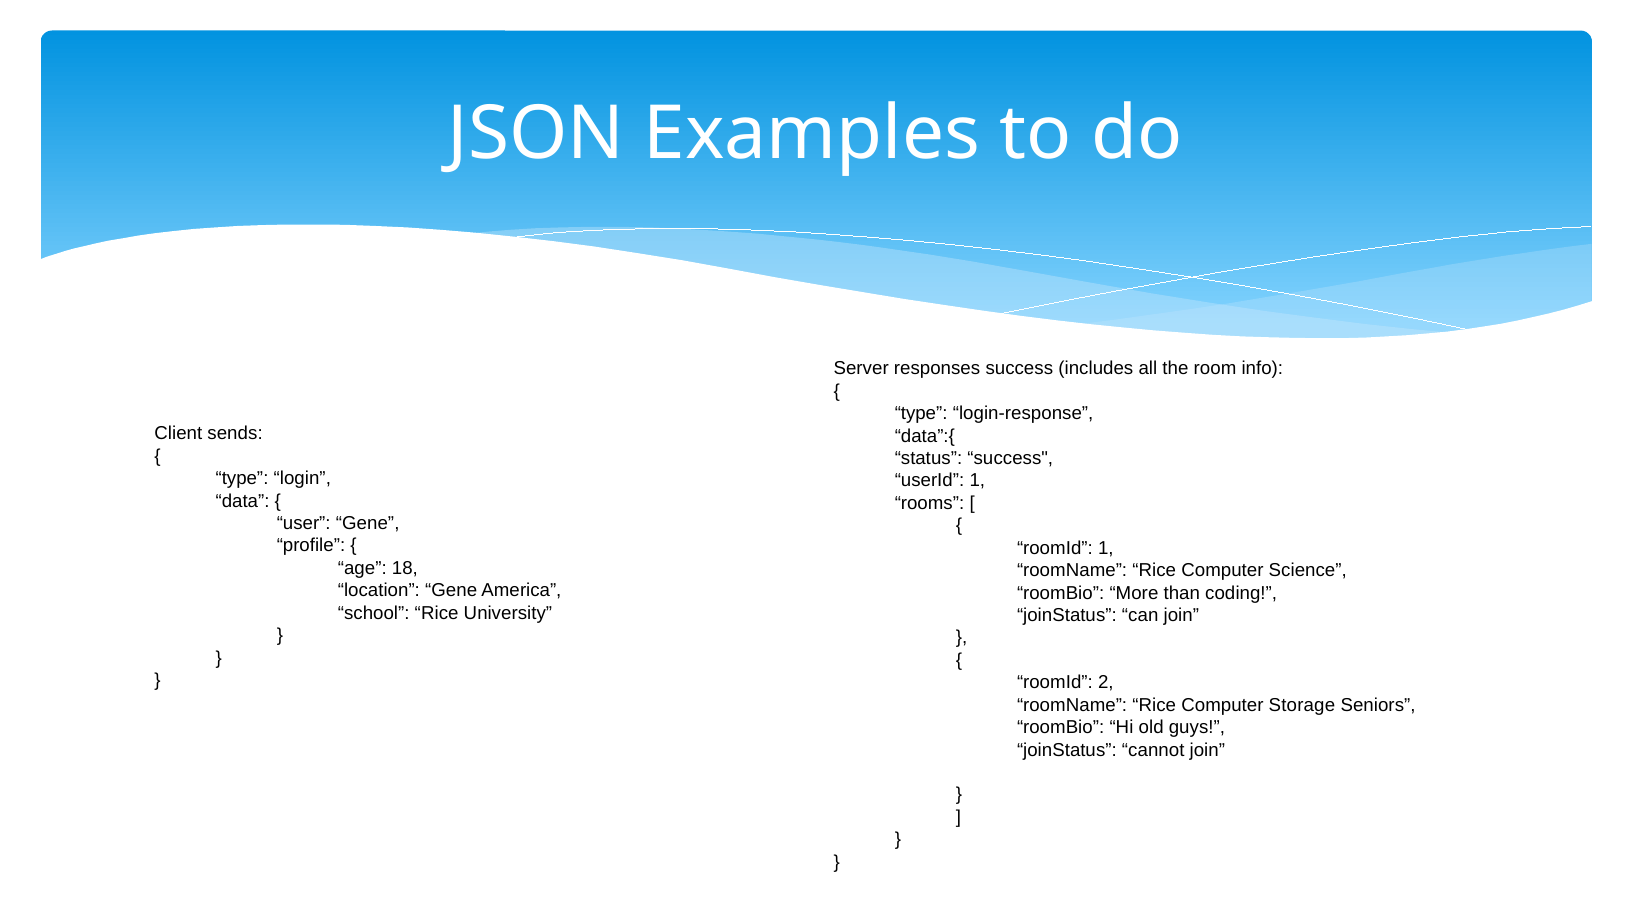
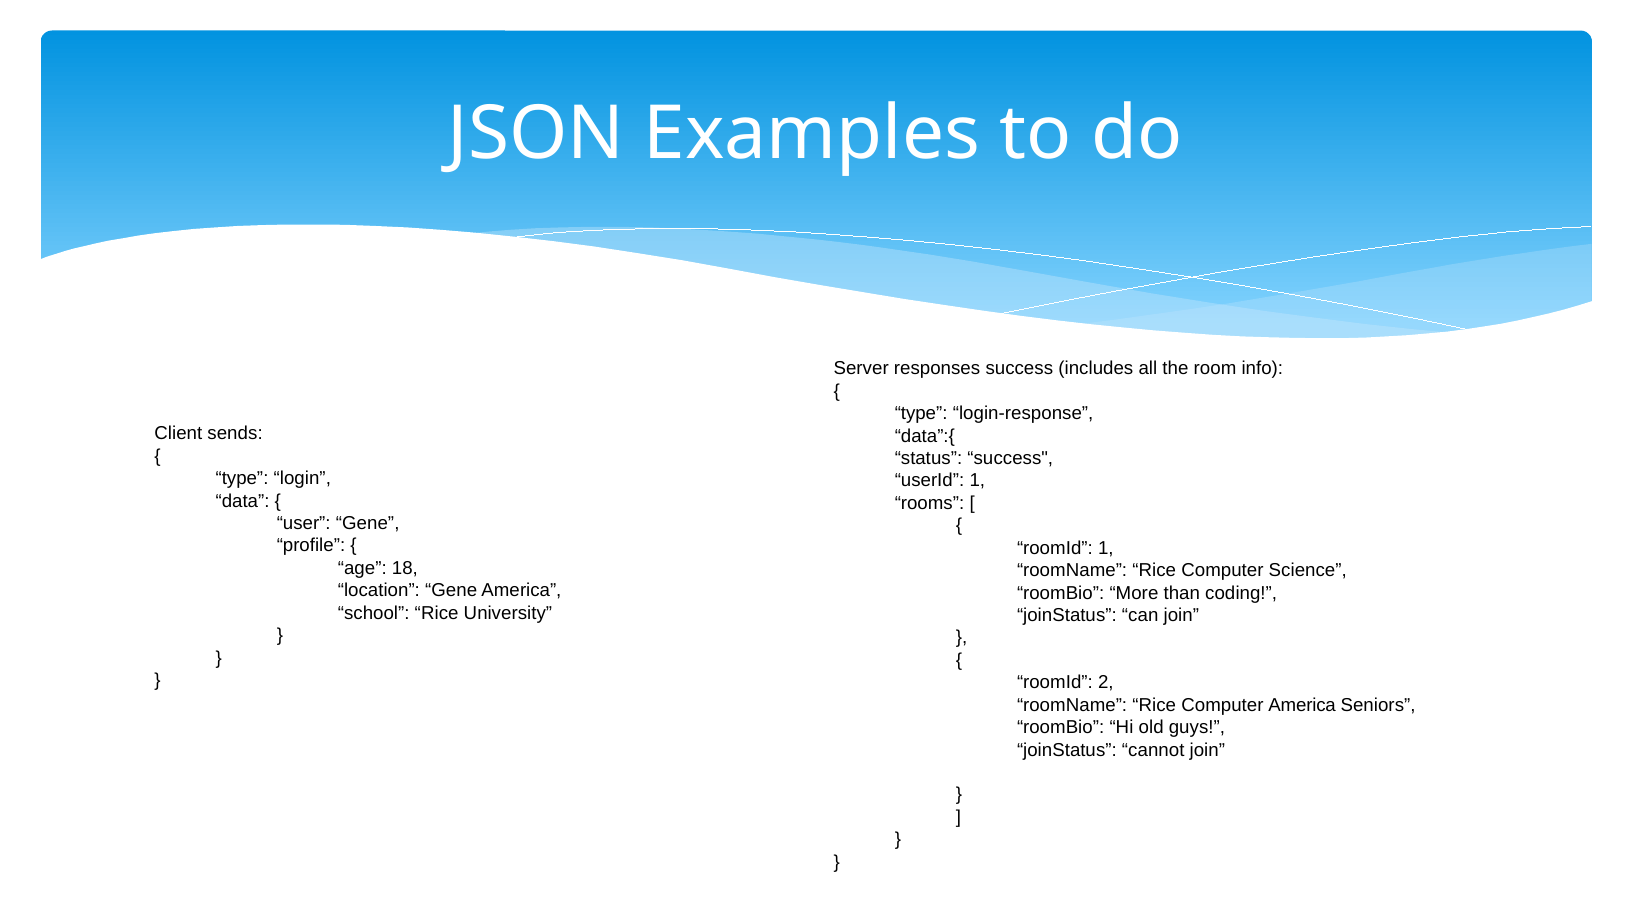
Computer Storage: Storage -> America (1302, 705)
